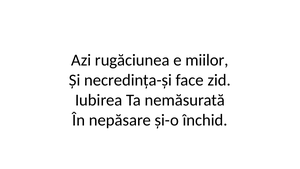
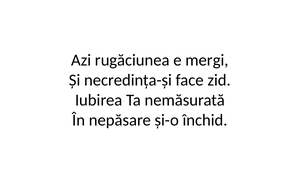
miilor: miilor -> mergi (207, 60)
